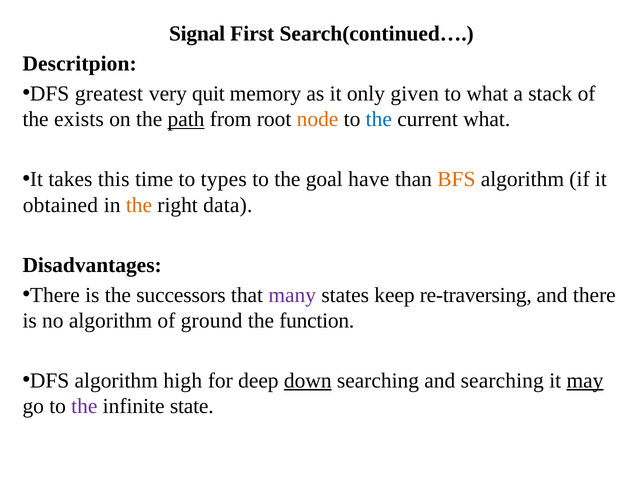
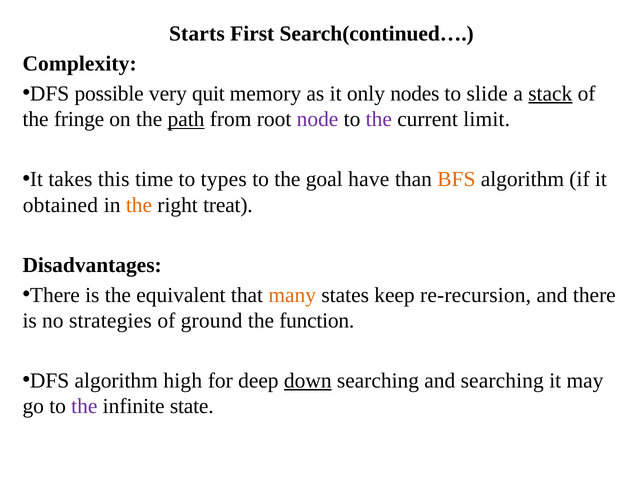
Signal: Signal -> Starts (197, 34)
Descritpion: Descritpion -> Complexity (80, 64)
greatest: greatest -> possible (109, 94)
given: given -> nodes (415, 94)
to what: what -> slide (487, 94)
stack underline: none -> present (550, 94)
exists: exists -> fringe (79, 119)
node colour: orange -> purple (318, 119)
the colour: blue -> purple (379, 119)
current what: what -> limit (487, 119)
data: data -> treat (228, 205)
successors: successors -> equivalent (181, 295)
many colour: purple -> orange (292, 295)
re-traversing: re-traversing -> re-recursion (476, 295)
no algorithm: algorithm -> strategies (110, 321)
may underline: present -> none (585, 381)
